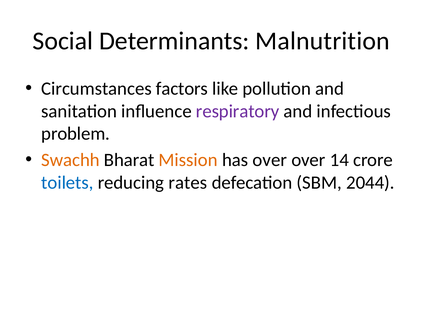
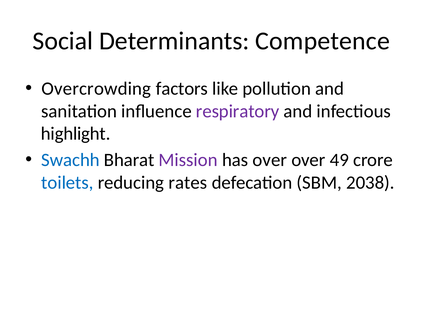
Malnutrition: Malnutrition -> Competence (323, 41)
Circumstances: Circumstances -> Overcrowding (96, 89)
problem: problem -> highlight (76, 134)
Swachh colour: orange -> blue (70, 160)
Mission colour: orange -> purple (188, 160)
14: 14 -> 49 (339, 160)
2044: 2044 -> 2038 (370, 183)
